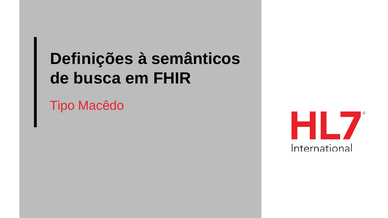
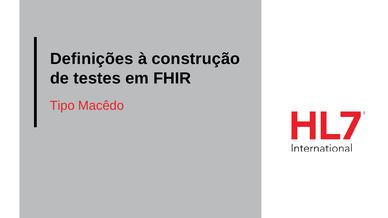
semânticos: semânticos -> construção (196, 59)
busca: busca -> testes (97, 78)
